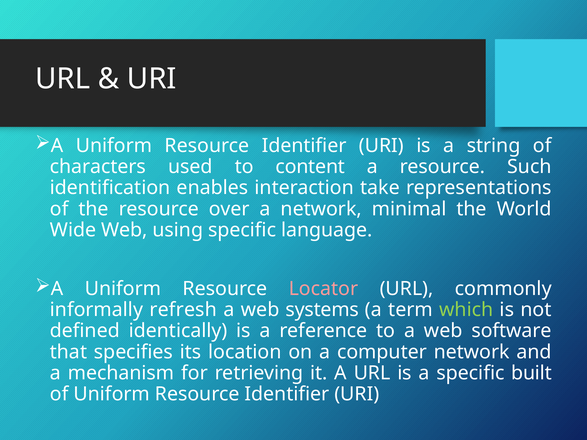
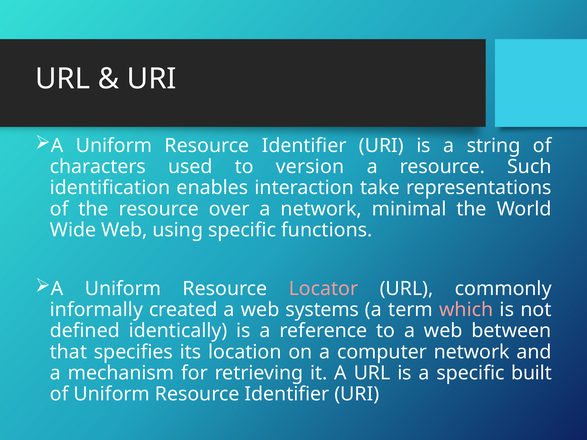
content: content -> version (310, 167)
language: language -> functions (327, 230)
refresh: refresh -> created (183, 310)
which colour: light green -> pink (466, 310)
software: software -> between (511, 331)
